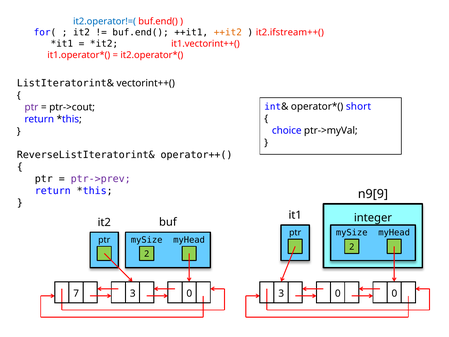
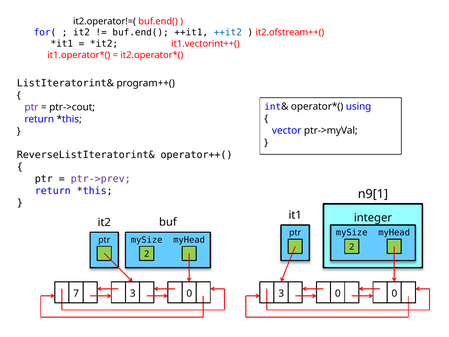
it2.operator!=( colour: blue -> black (105, 21)
++it2 colour: orange -> blue (228, 33)
it2.ifstream++(: it2.ifstream++( -> it2.ofstream++( (290, 33)
vectorint++(: vectorint++( -> program++( (146, 83)
short: short -> using (359, 107)
choice: choice -> vector (287, 130)
n9[9: n9[9 -> n9[1 (373, 194)
